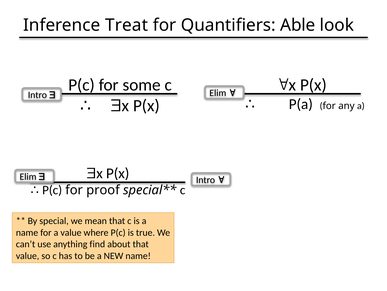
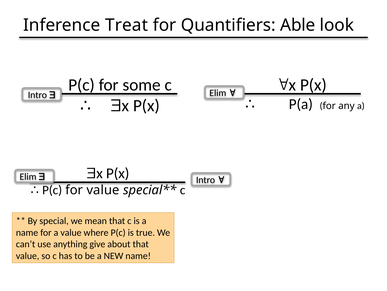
for proof: proof -> value (103, 190)
find: find -> give (97, 244)
